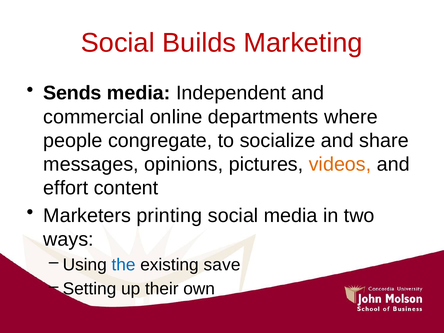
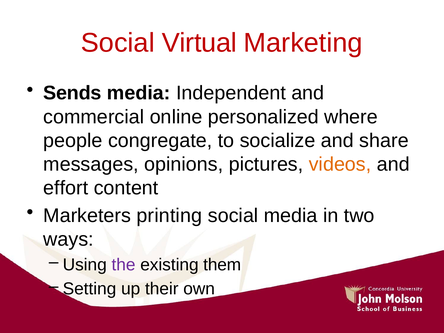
Builds: Builds -> Virtual (199, 43)
departments: departments -> personalized (263, 117)
the colour: blue -> purple (124, 265)
save: save -> them (222, 265)
